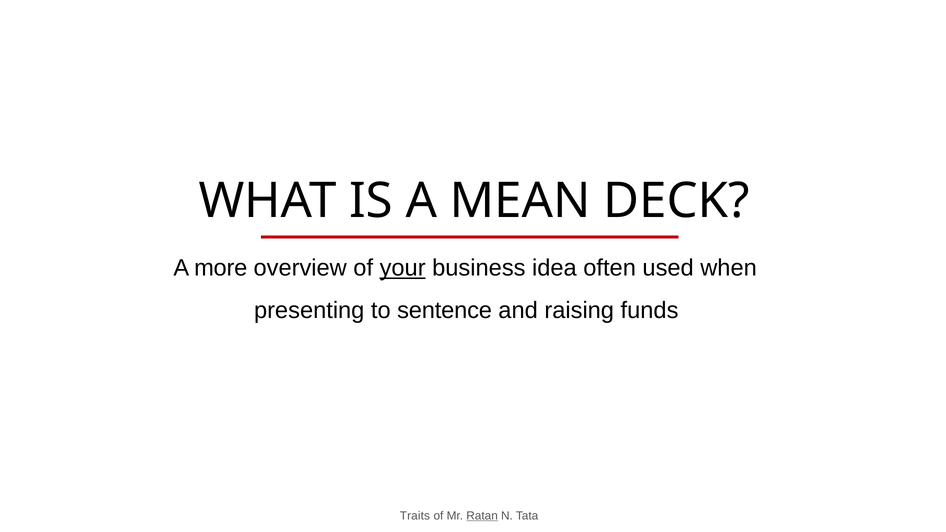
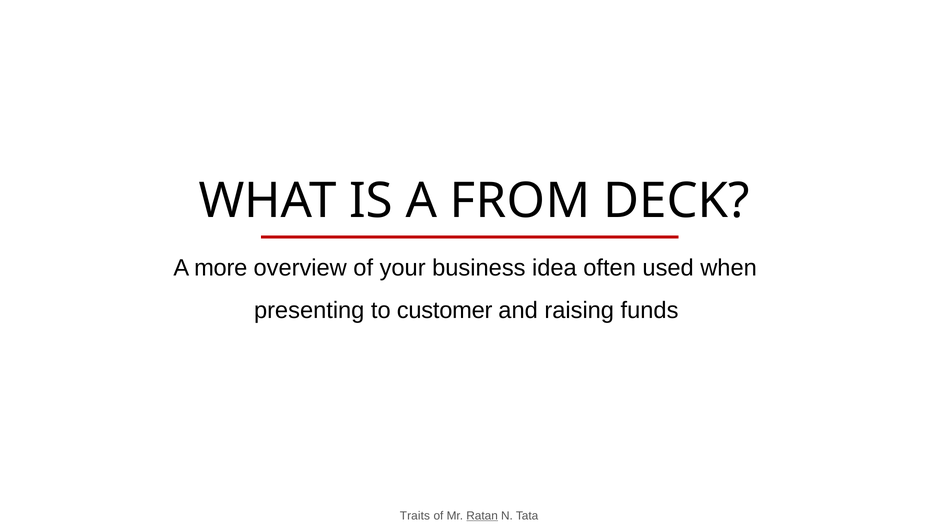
MEAN: MEAN -> FROM (520, 201)
your underline: present -> none (403, 268)
sentence: sentence -> customer (445, 310)
